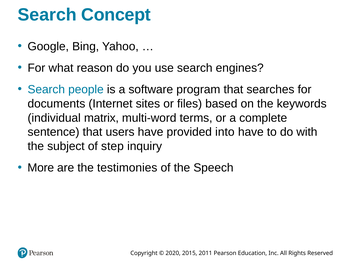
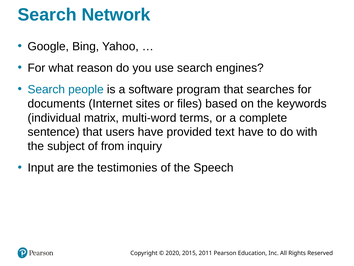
Concept: Concept -> Network (116, 15)
into: into -> text (225, 132)
step: step -> from (113, 146)
More: More -> Input (41, 168)
